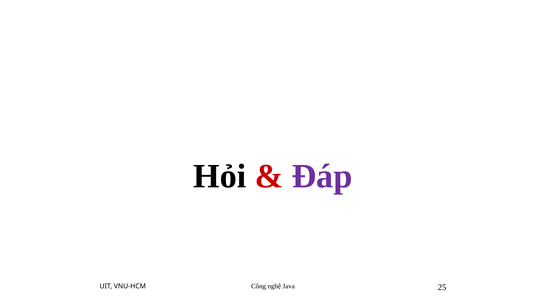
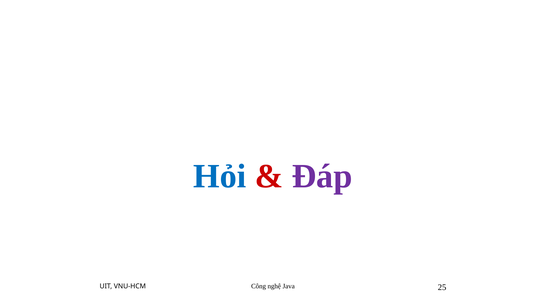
Hỏi colour: black -> blue (220, 176)
